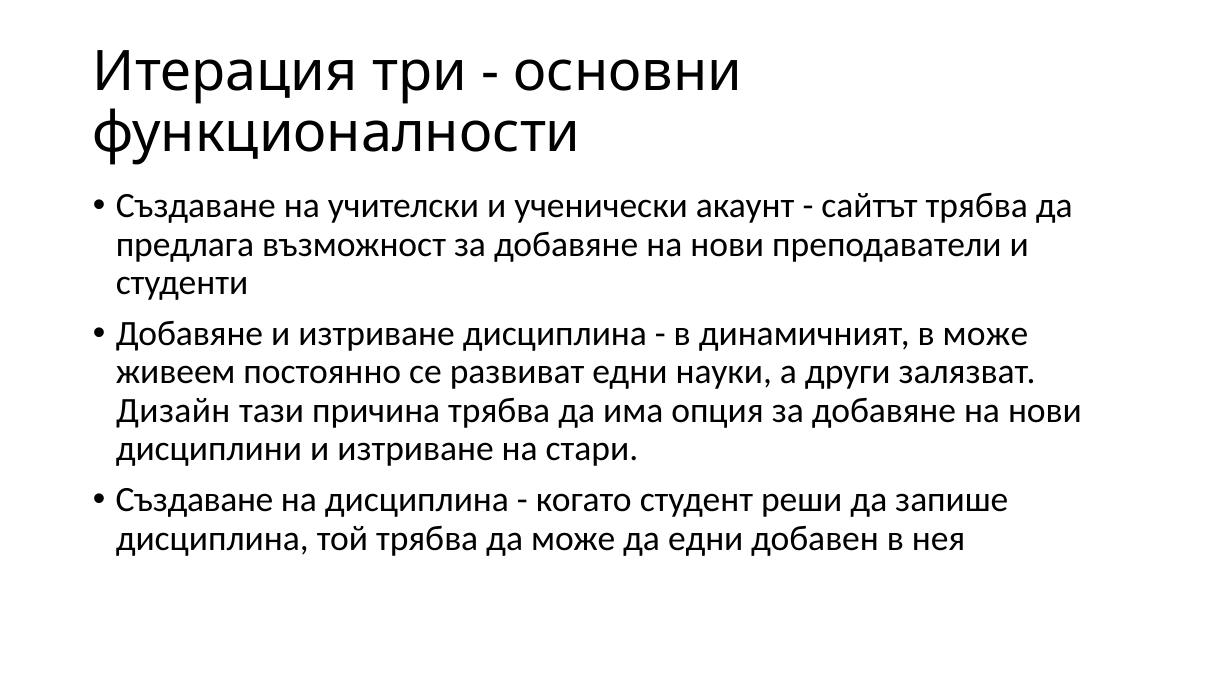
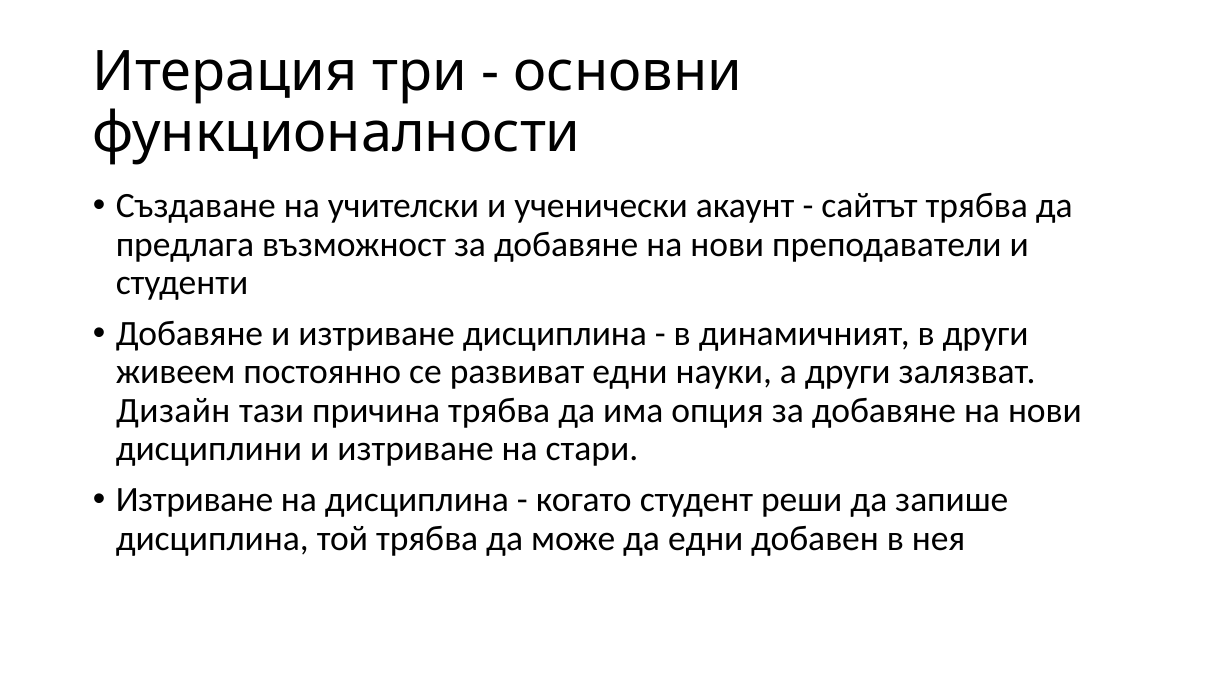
в може: може -> други (986, 334)
Създаване: Създаване -> Изтриване (195, 500)
